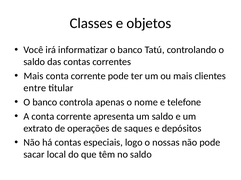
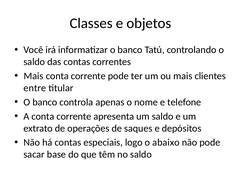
nossas: nossas -> abaixo (166, 143)
local: local -> base (56, 155)
